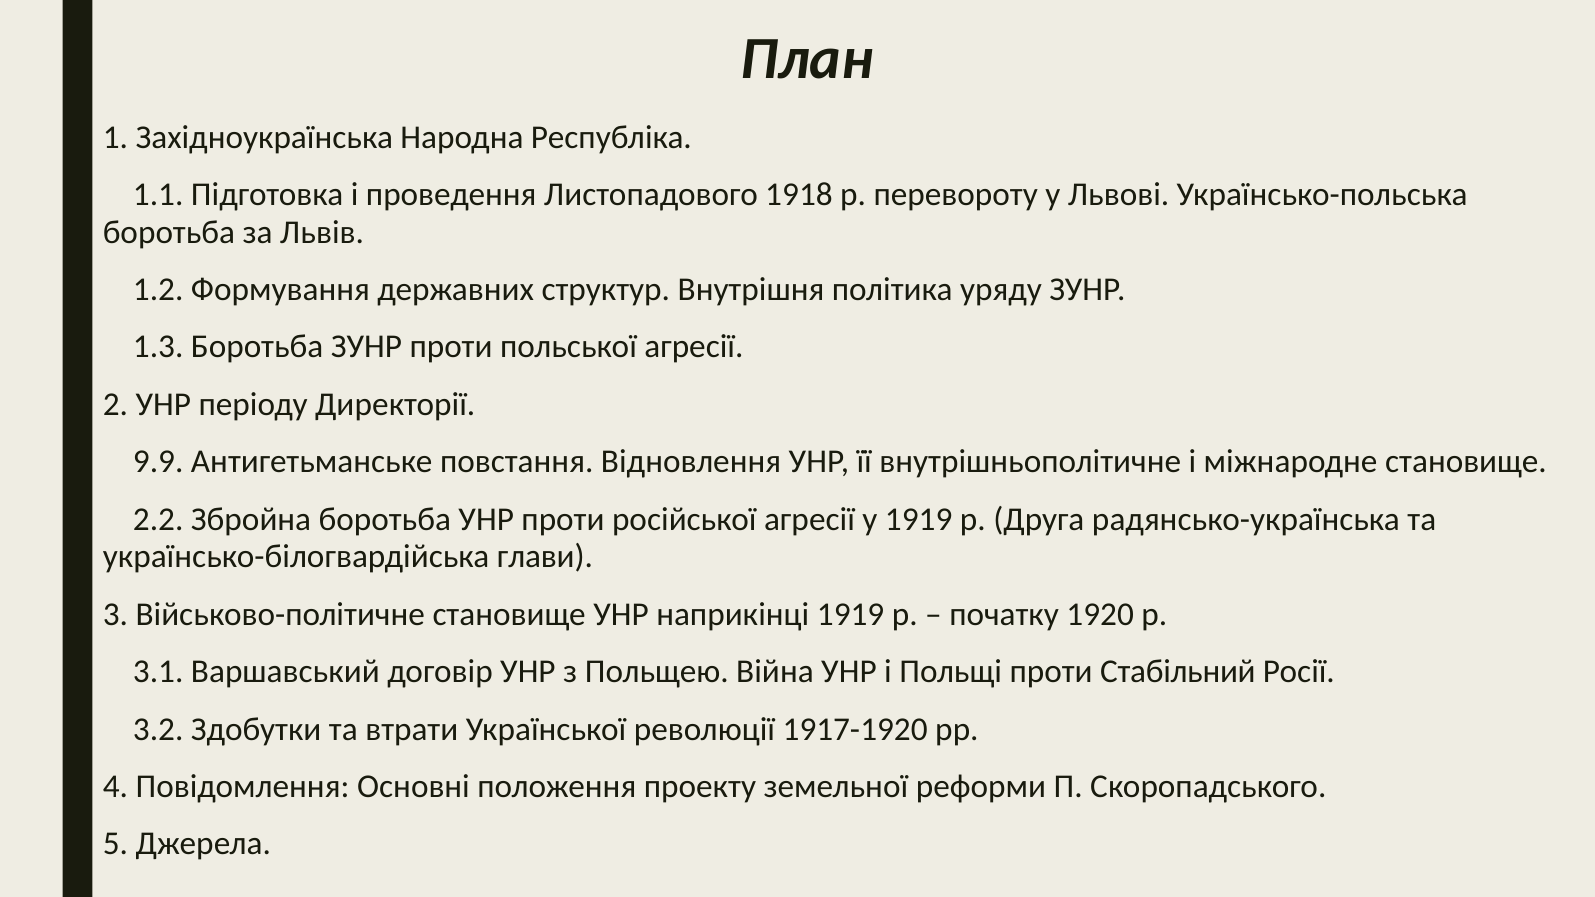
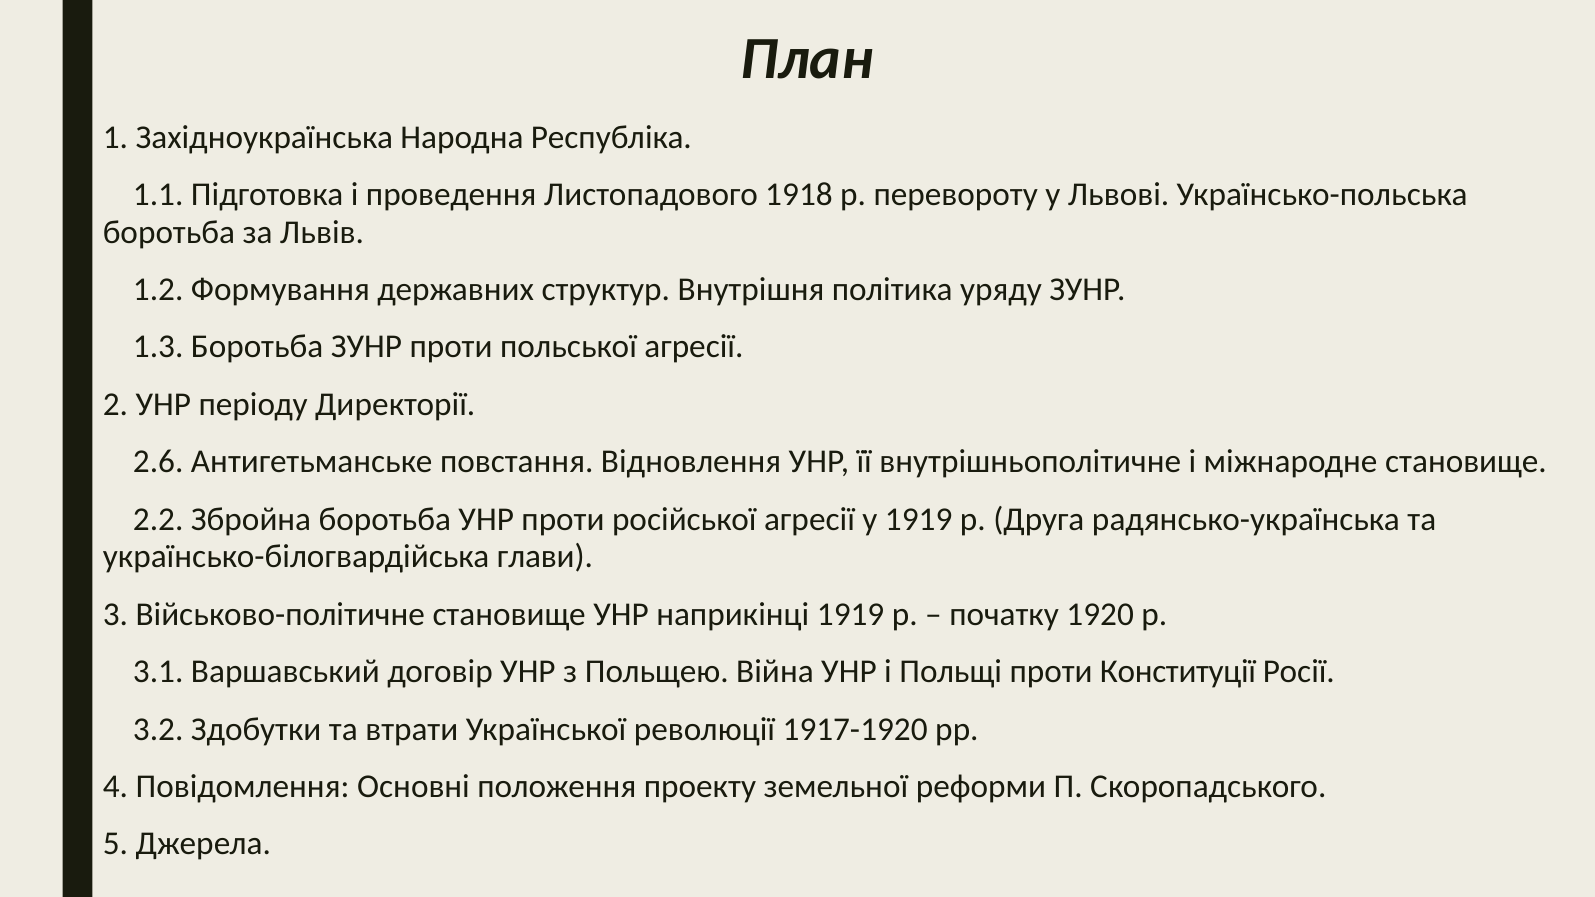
9.9: 9.9 -> 2.6 (158, 462)
Стабільний: Стабільний -> Конституції (1178, 672)
